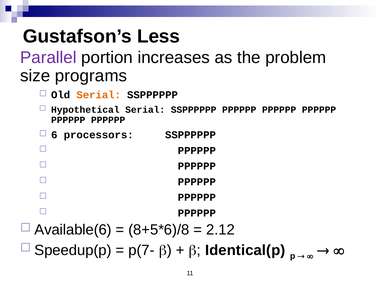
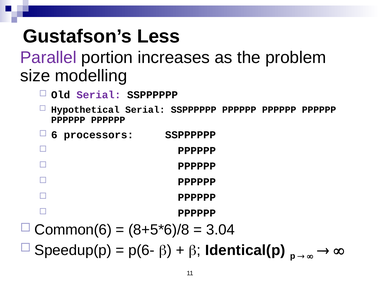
programs: programs -> modelling (91, 76)
Serial colour: orange -> purple (99, 95)
Available(6: Available(6 -> Common(6 (73, 230)
2.12: 2.12 -> 3.04 (221, 230)
p(7-: p(7- -> p(6- (141, 250)
